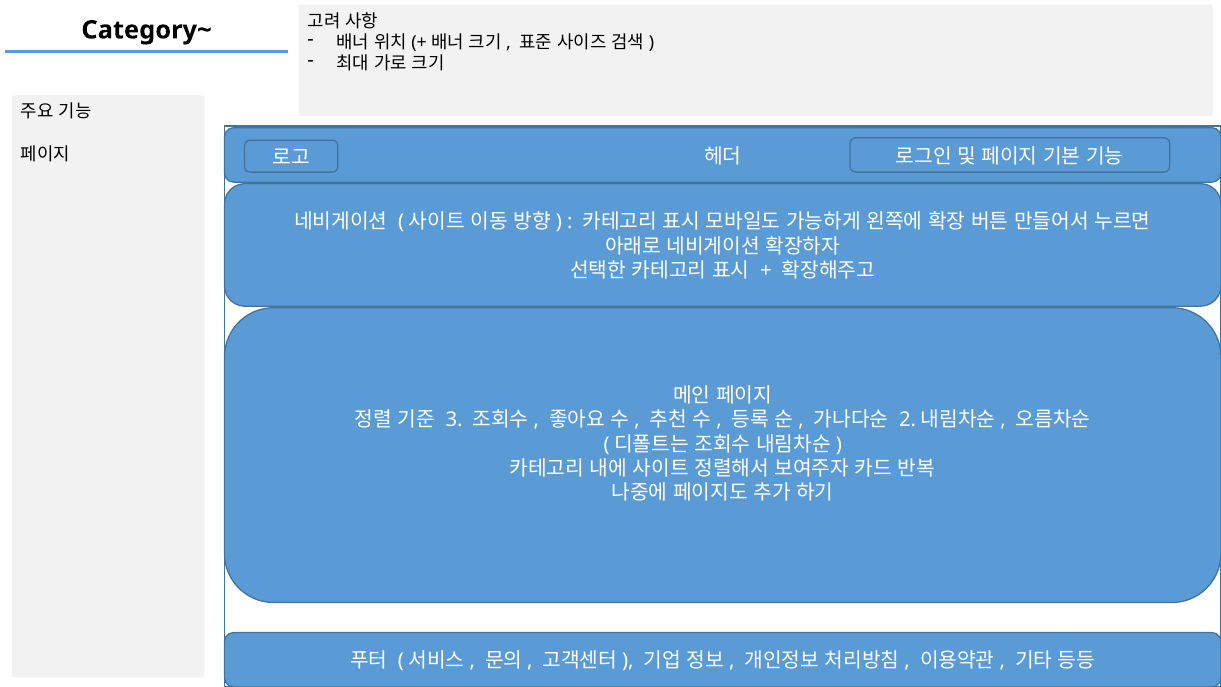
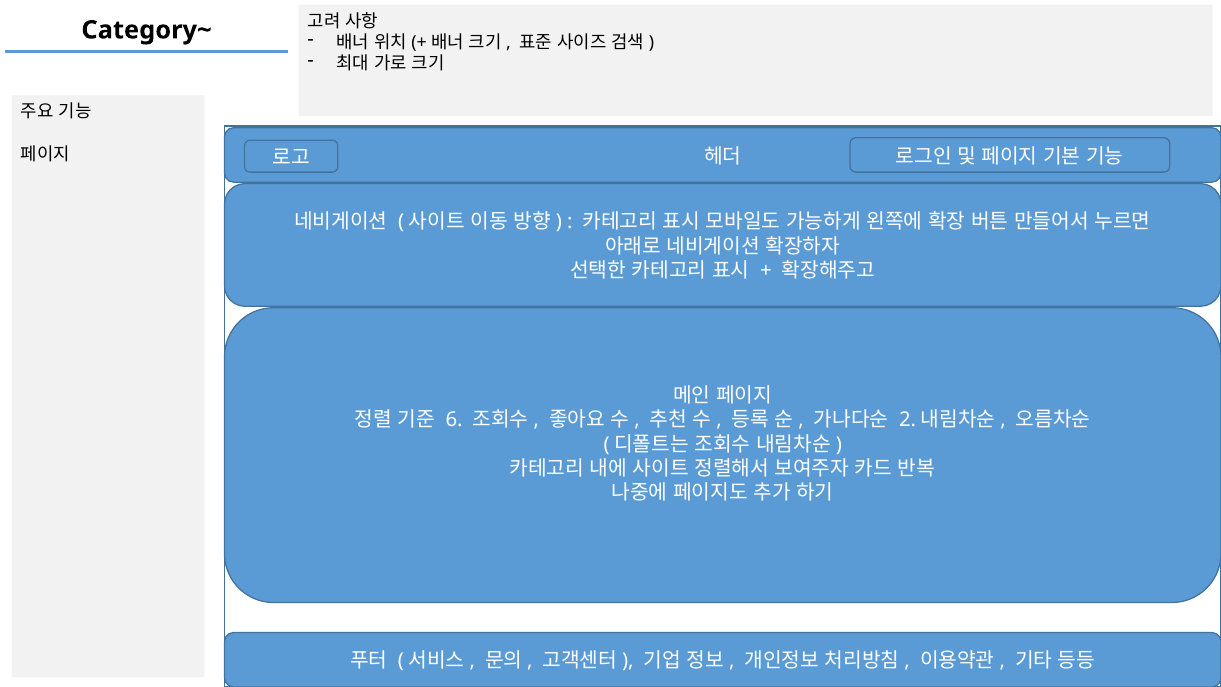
3: 3 -> 6 (454, 420)
